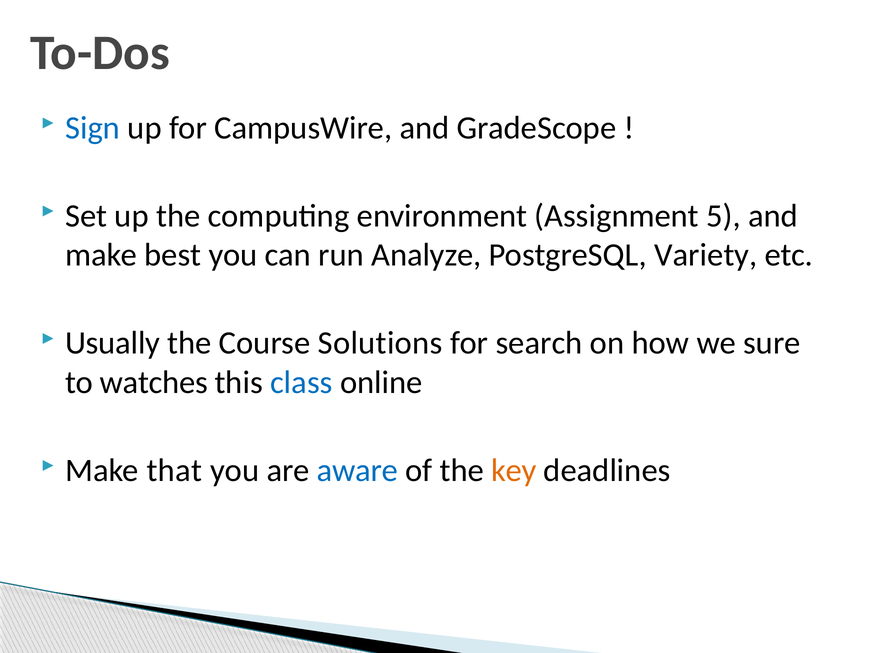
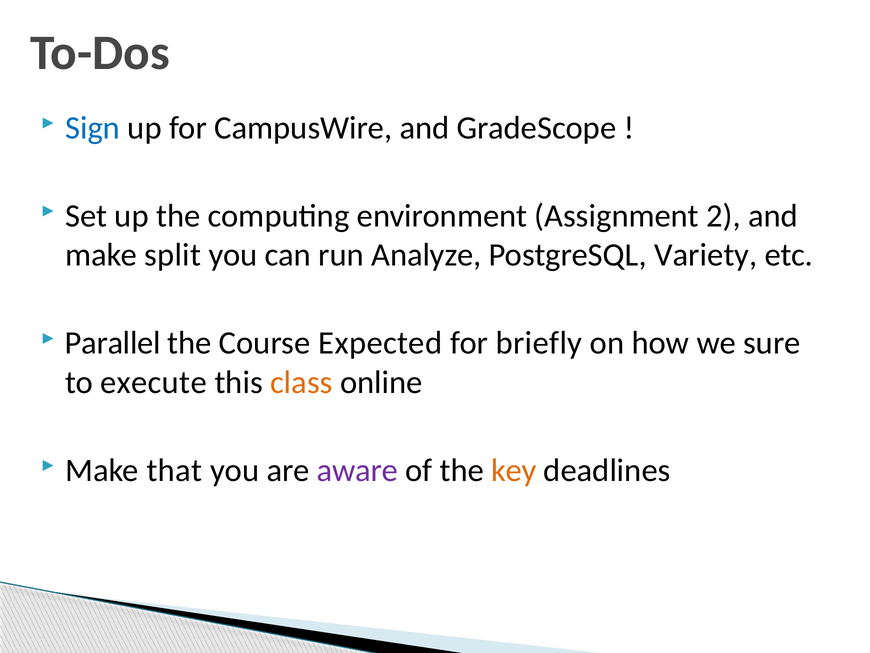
5: 5 -> 2 (723, 216)
best: best -> split (173, 255)
Usually: Usually -> Parallel (113, 343)
Solutions: Solutions -> Expected (380, 343)
search: search -> briefly (539, 343)
watches: watches -> execute (154, 382)
class colour: blue -> orange (301, 382)
aware colour: blue -> purple (357, 470)
